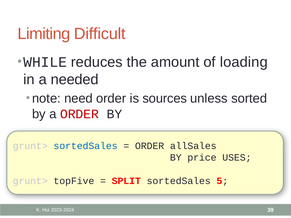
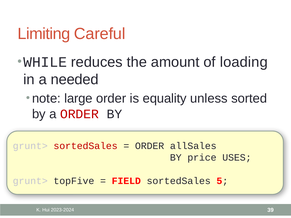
Difficult: Difficult -> Careful (100, 34)
need: need -> large (78, 99)
sources: sources -> equality (165, 99)
sortedSales colour: blue -> red (86, 146)
SPLIT: SPLIT -> FIELD (126, 181)
